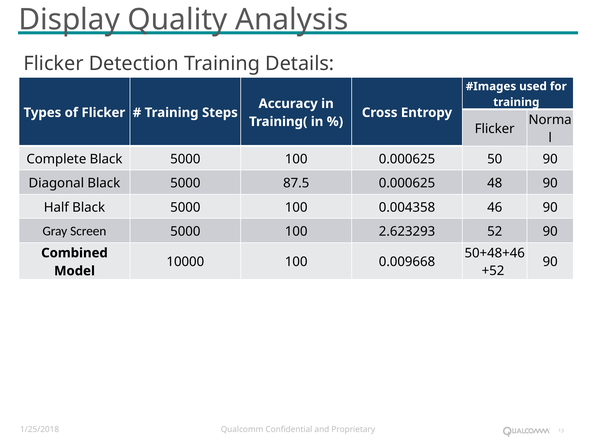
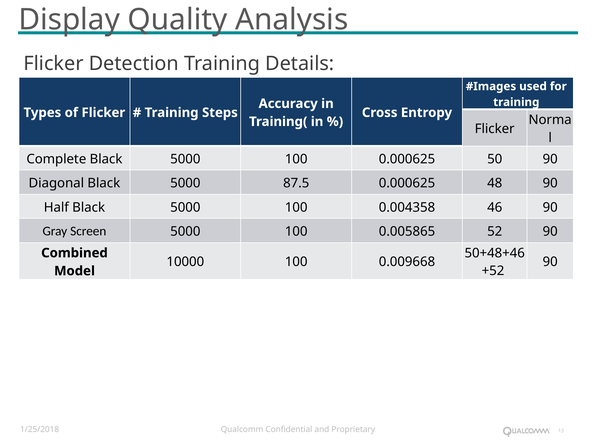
2.623293: 2.623293 -> 0.005865 (407, 232)
